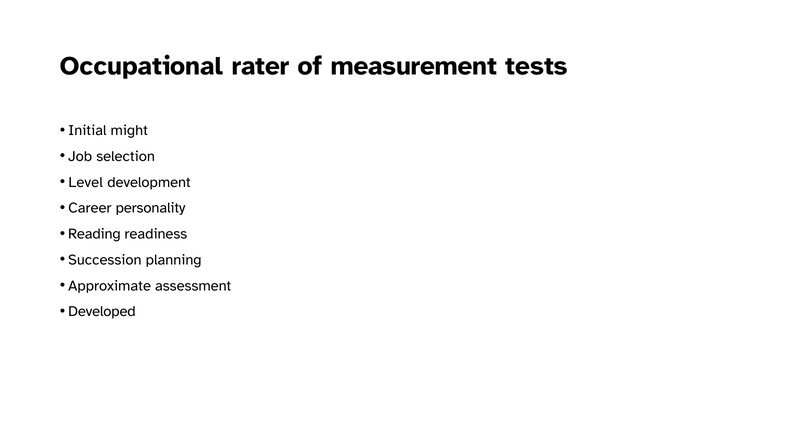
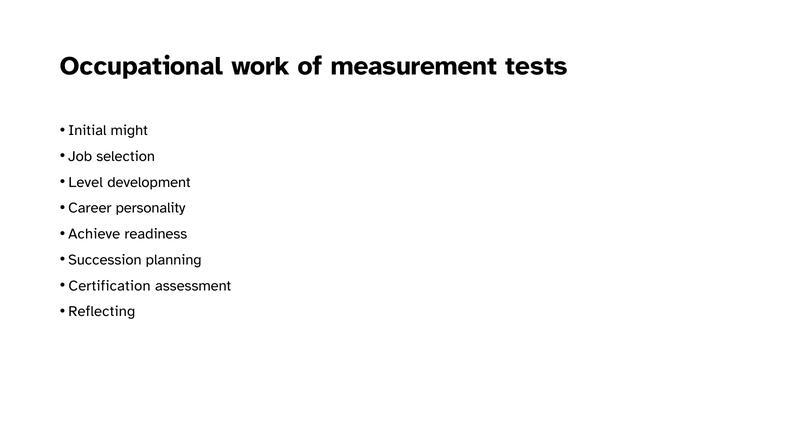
rater: rater -> work (261, 66)
Reading: Reading -> Achieve (94, 234)
Approximate: Approximate -> Certification (110, 286)
Developed: Developed -> Reflecting (102, 312)
